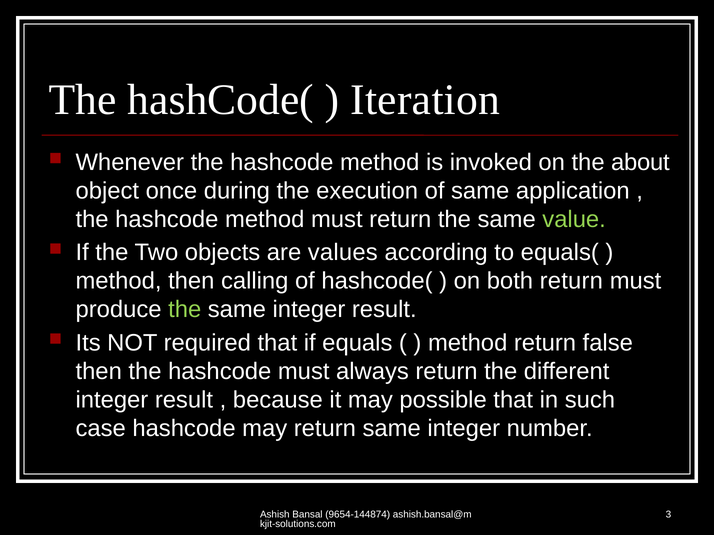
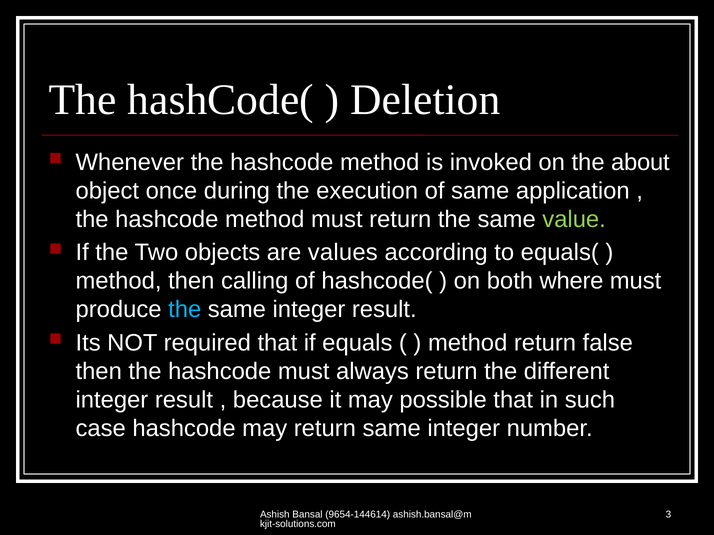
Iteration: Iteration -> Deletion (425, 100)
both return: return -> where (572, 281)
the colour: light green -> light blue (185, 310)
9654-144874: 9654-144874 -> 9654-144614 (358, 515)
